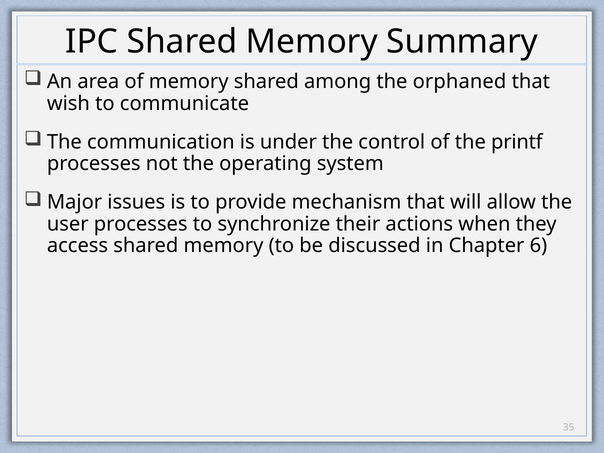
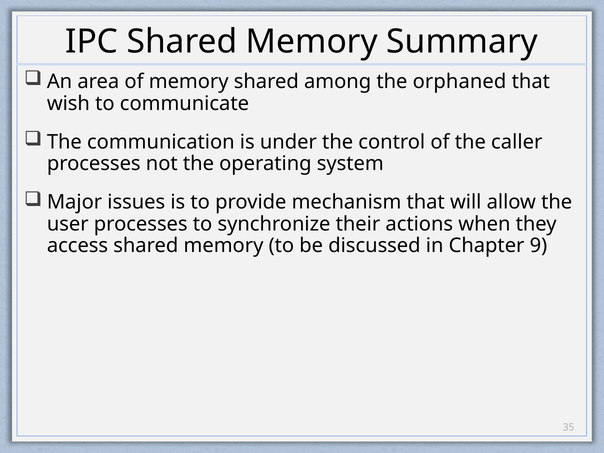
printf: printf -> caller (517, 142)
6: 6 -> 9 (538, 246)
